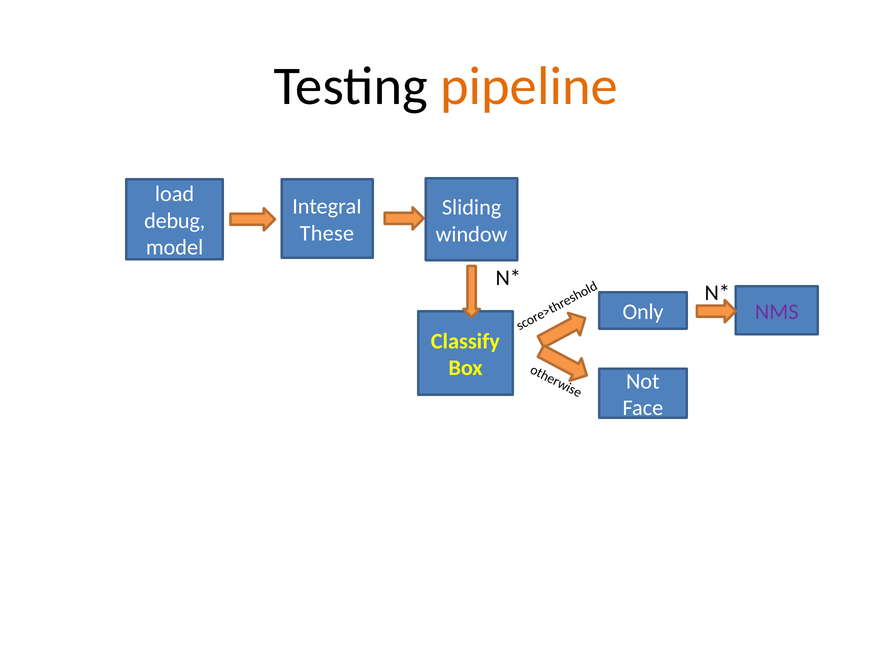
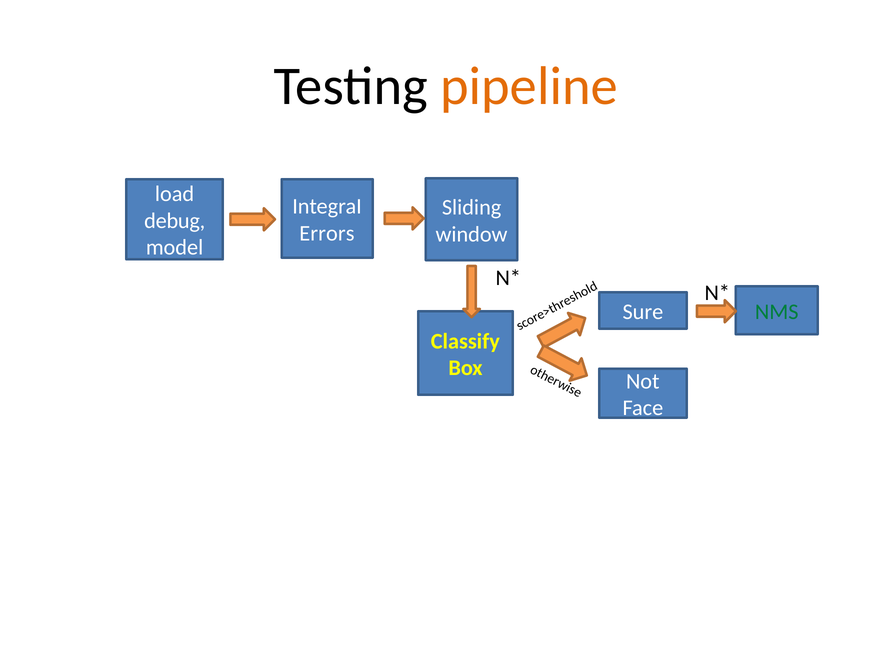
These: These -> Errors (327, 233)
Only: Only -> Sure (643, 312)
NMS colour: purple -> green (777, 312)
